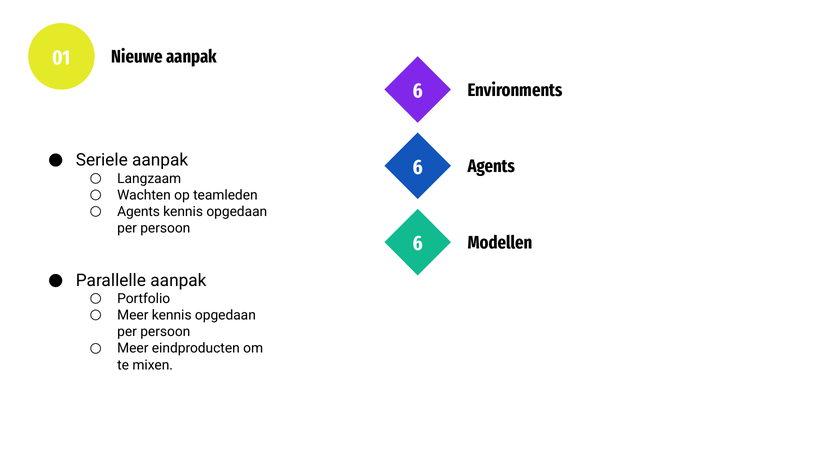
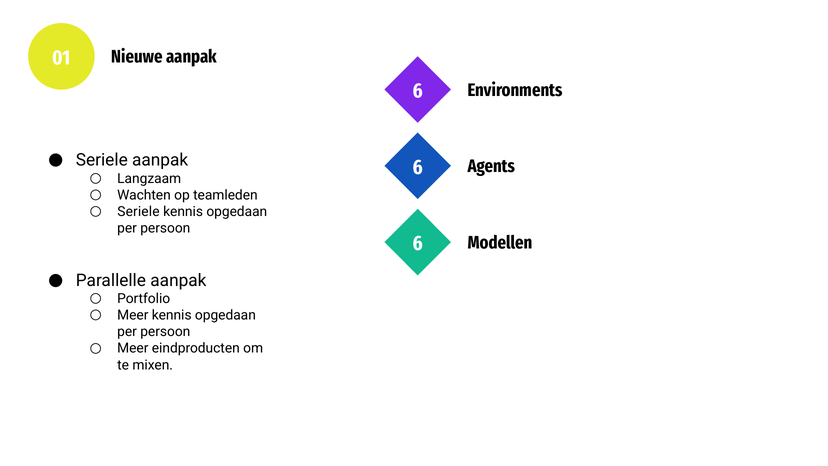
Agents: Agents -> Seriele (138, 212)
